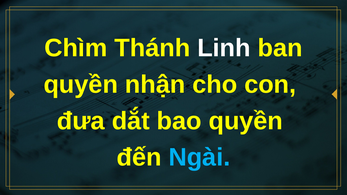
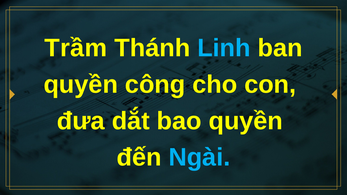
Chìm: Chìm -> Trầm (76, 48)
Linh colour: white -> light blue (224, 48)
nhận: nhận -> công (155, 85)
